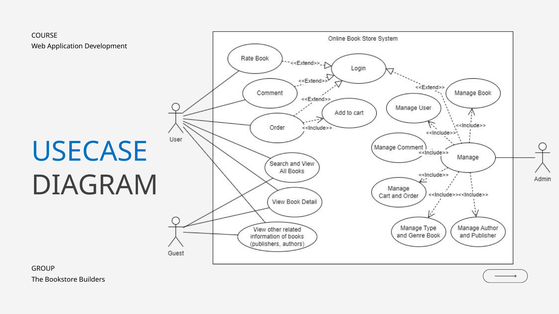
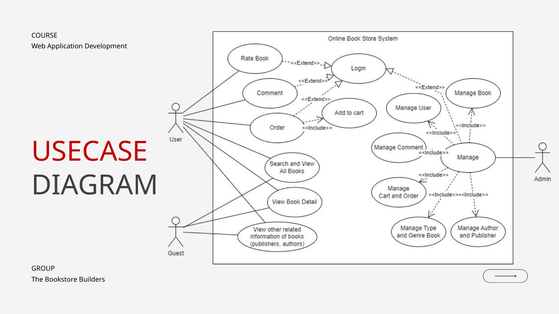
USECASE colour: blue -> red (90, 152)
